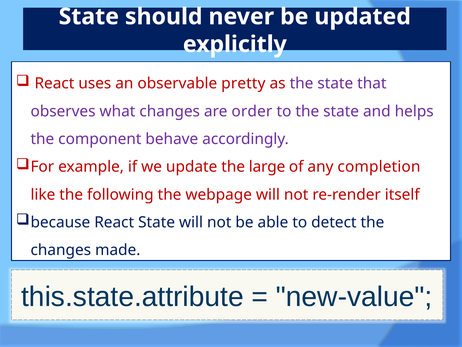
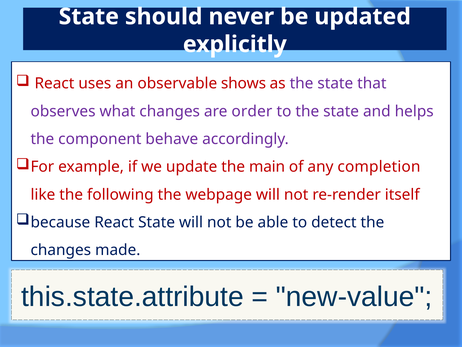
pretty: pretty -> shows (244, 83)
large: large -> main (267, 167)
